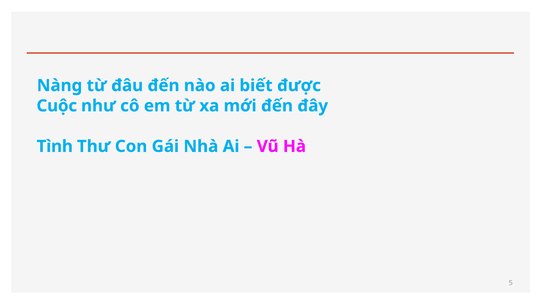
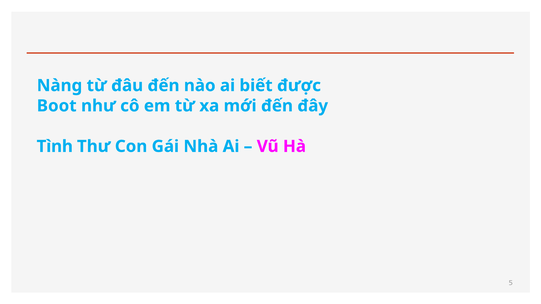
Cuộc: Cuộc -> Boot (57, 106)
